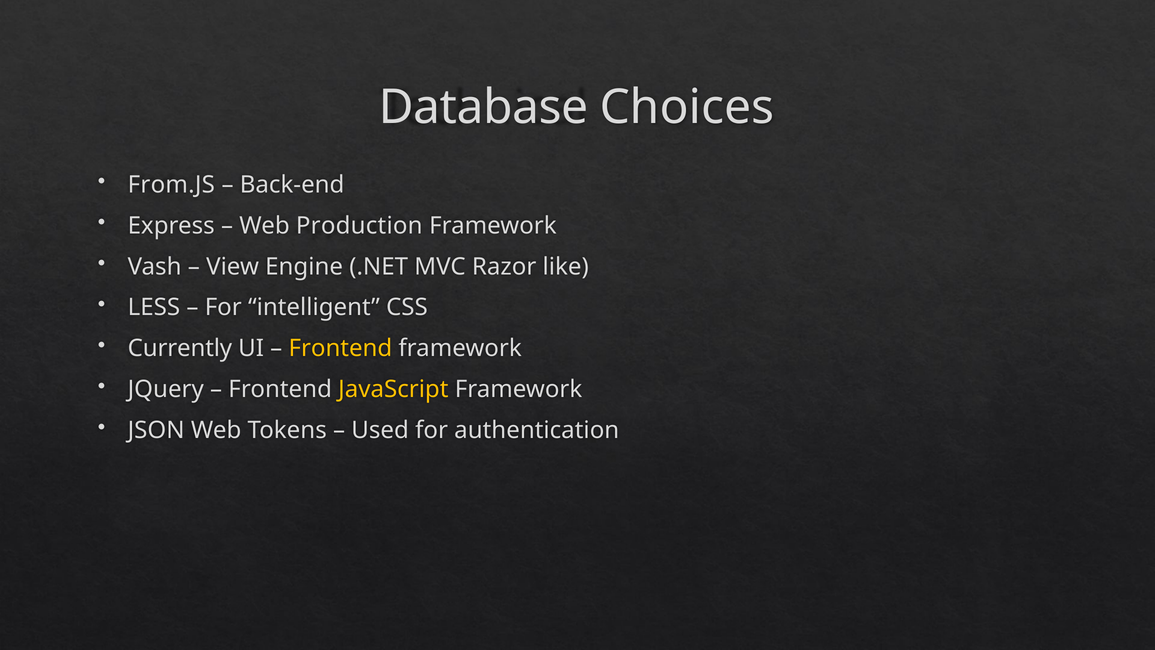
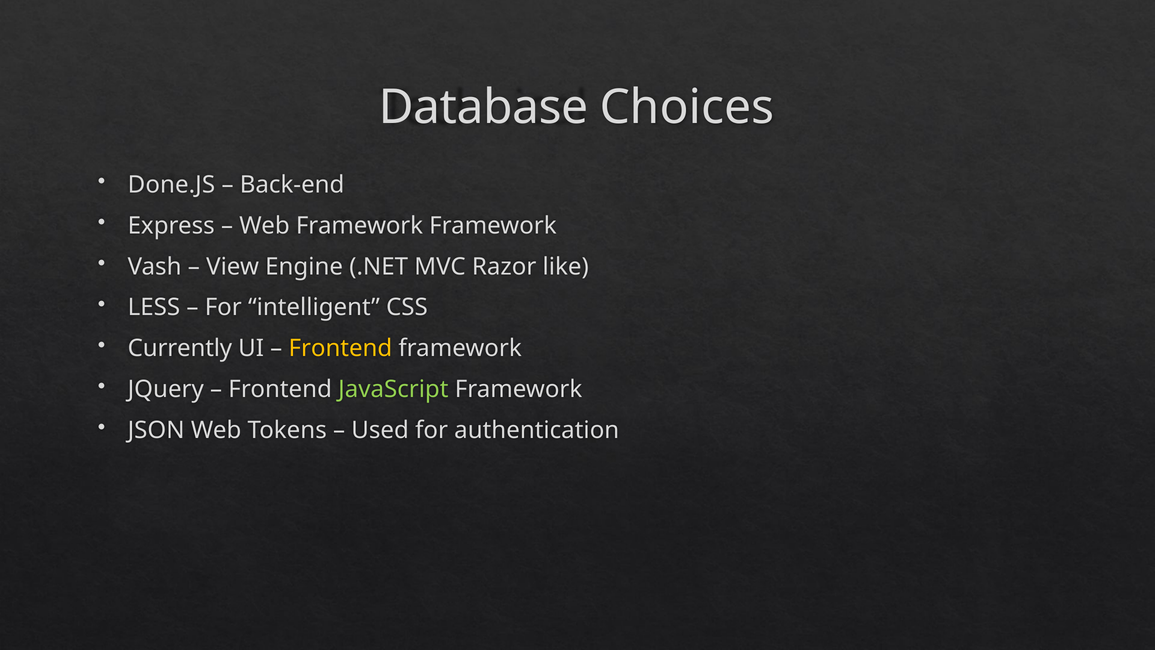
From.JS: From.JS -> Done.JS (171, 185)
Web Production: Production -> Framework (359, 225)
JavaScript colour: yellow -> light green (393, 389)
